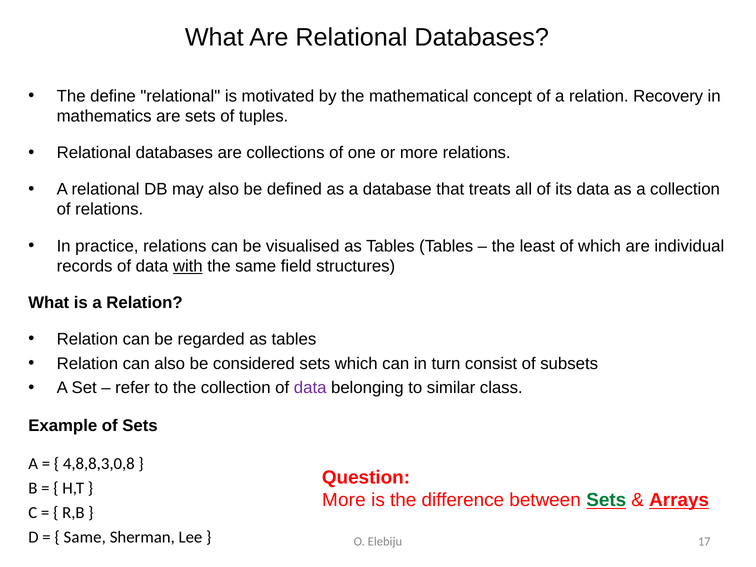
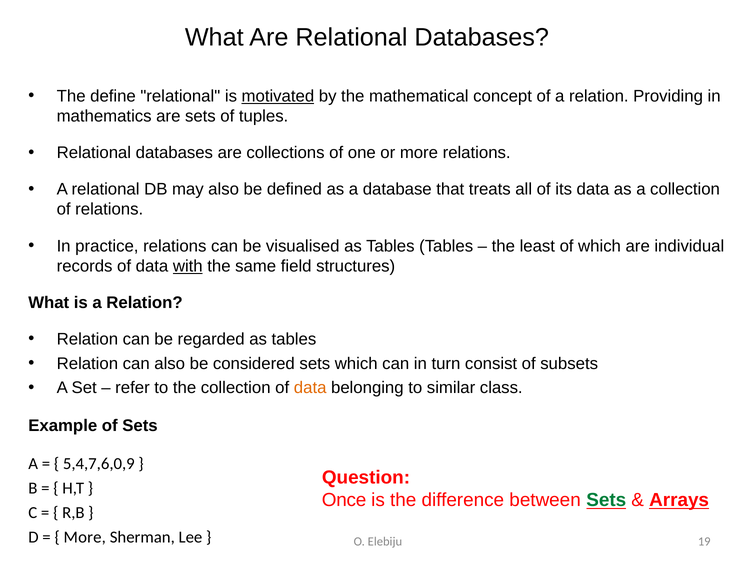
motivated underline: none -> present (278, 96)
Recovery: Recovery -> Providing (668, 96)
data colour: purple -> orange (310, 388)
4,8,8,3,0,8: 4,8,8,3,0,8 -> 5,4,7,6,0,9 (99, 464)
More: More -> Once (344, 500)
Same: Same -> More (85, 537)
17: 17 -> 19 (704, 541)
